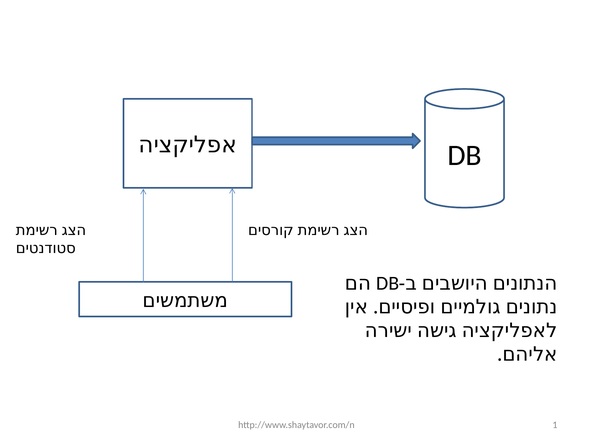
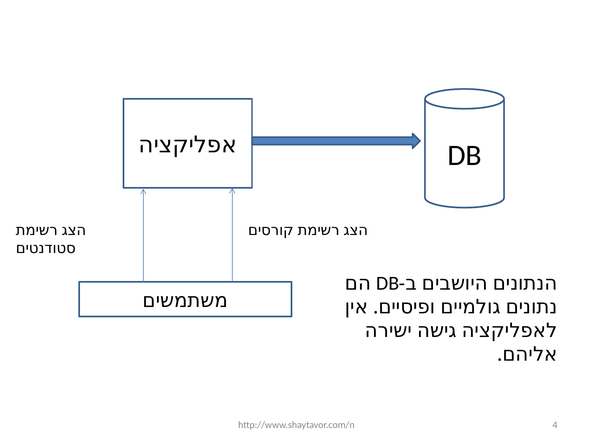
1: 1 -> 4 (555, 425)
